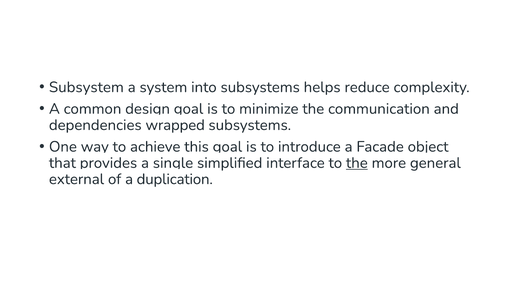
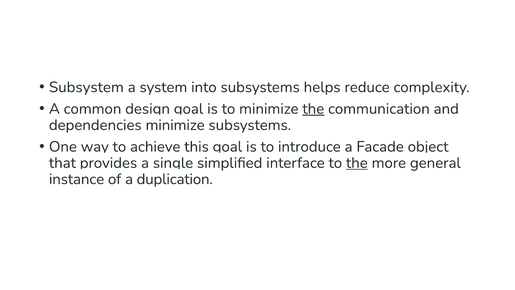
the underline: none -> present (313, 109)
dependencies wrapped: wrapped -> minimize (175, 125)
external: external -> instance (77, 179)
